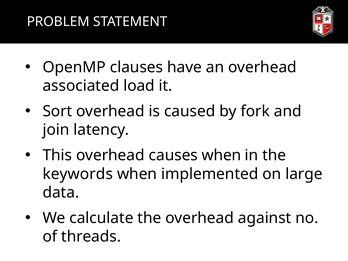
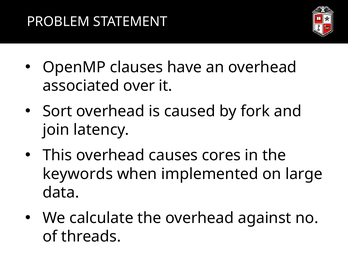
load: load -> over (139, 86)
causes when: when -> cores (221, 155)
